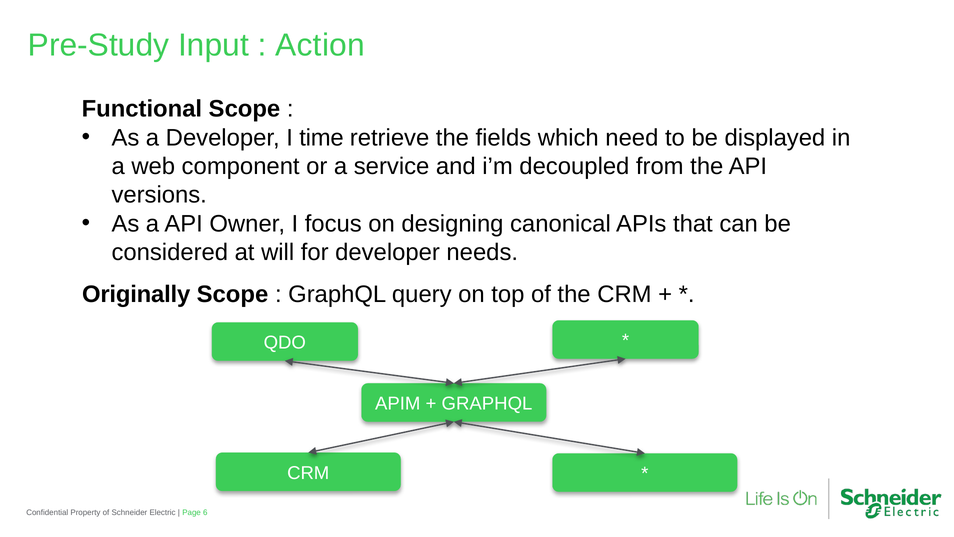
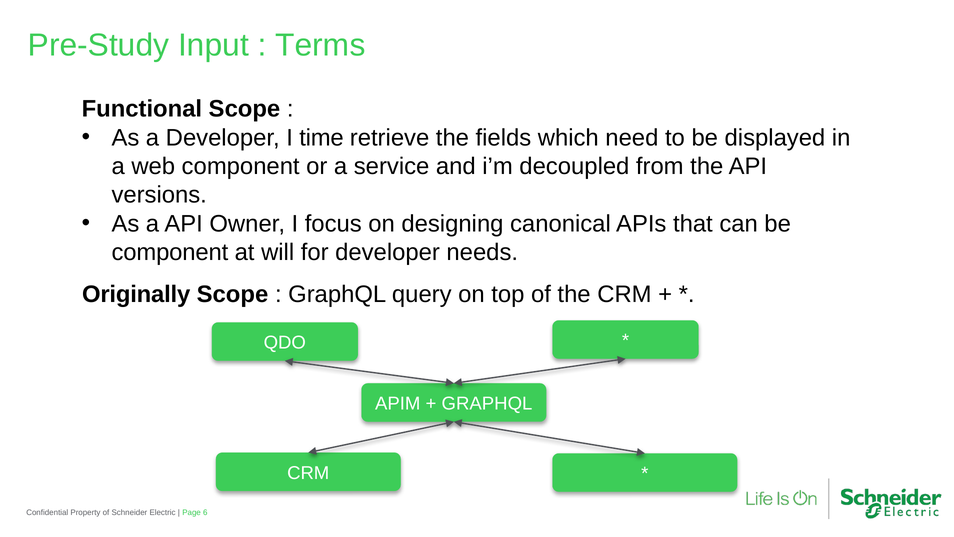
Action: Action -> Terms (320, 45)
considered: considered -> component (170, 252)
